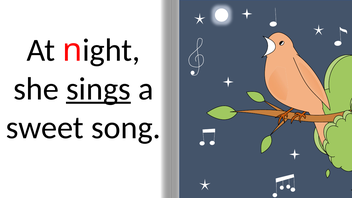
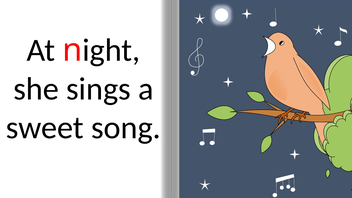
sings underline: present -> none (98, 89)
